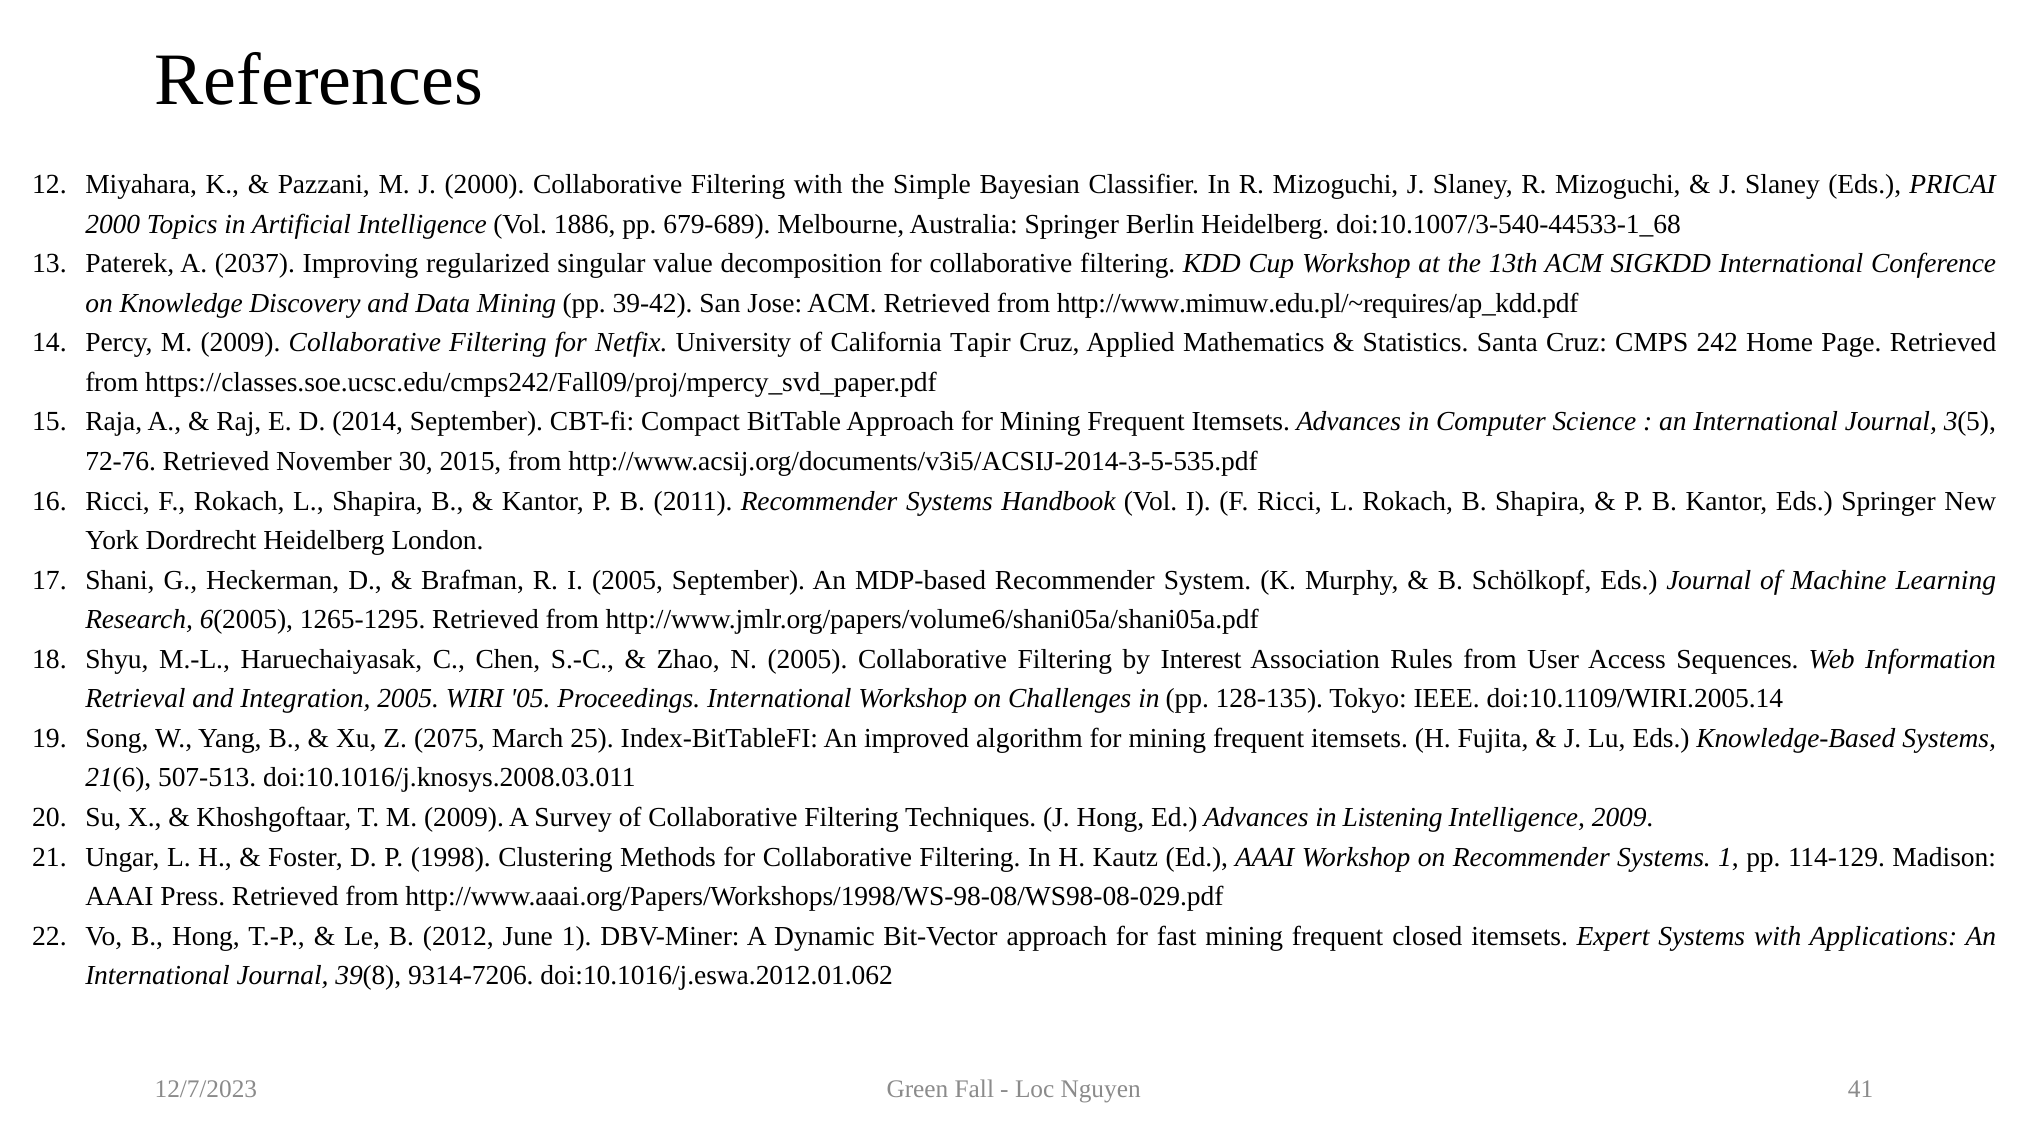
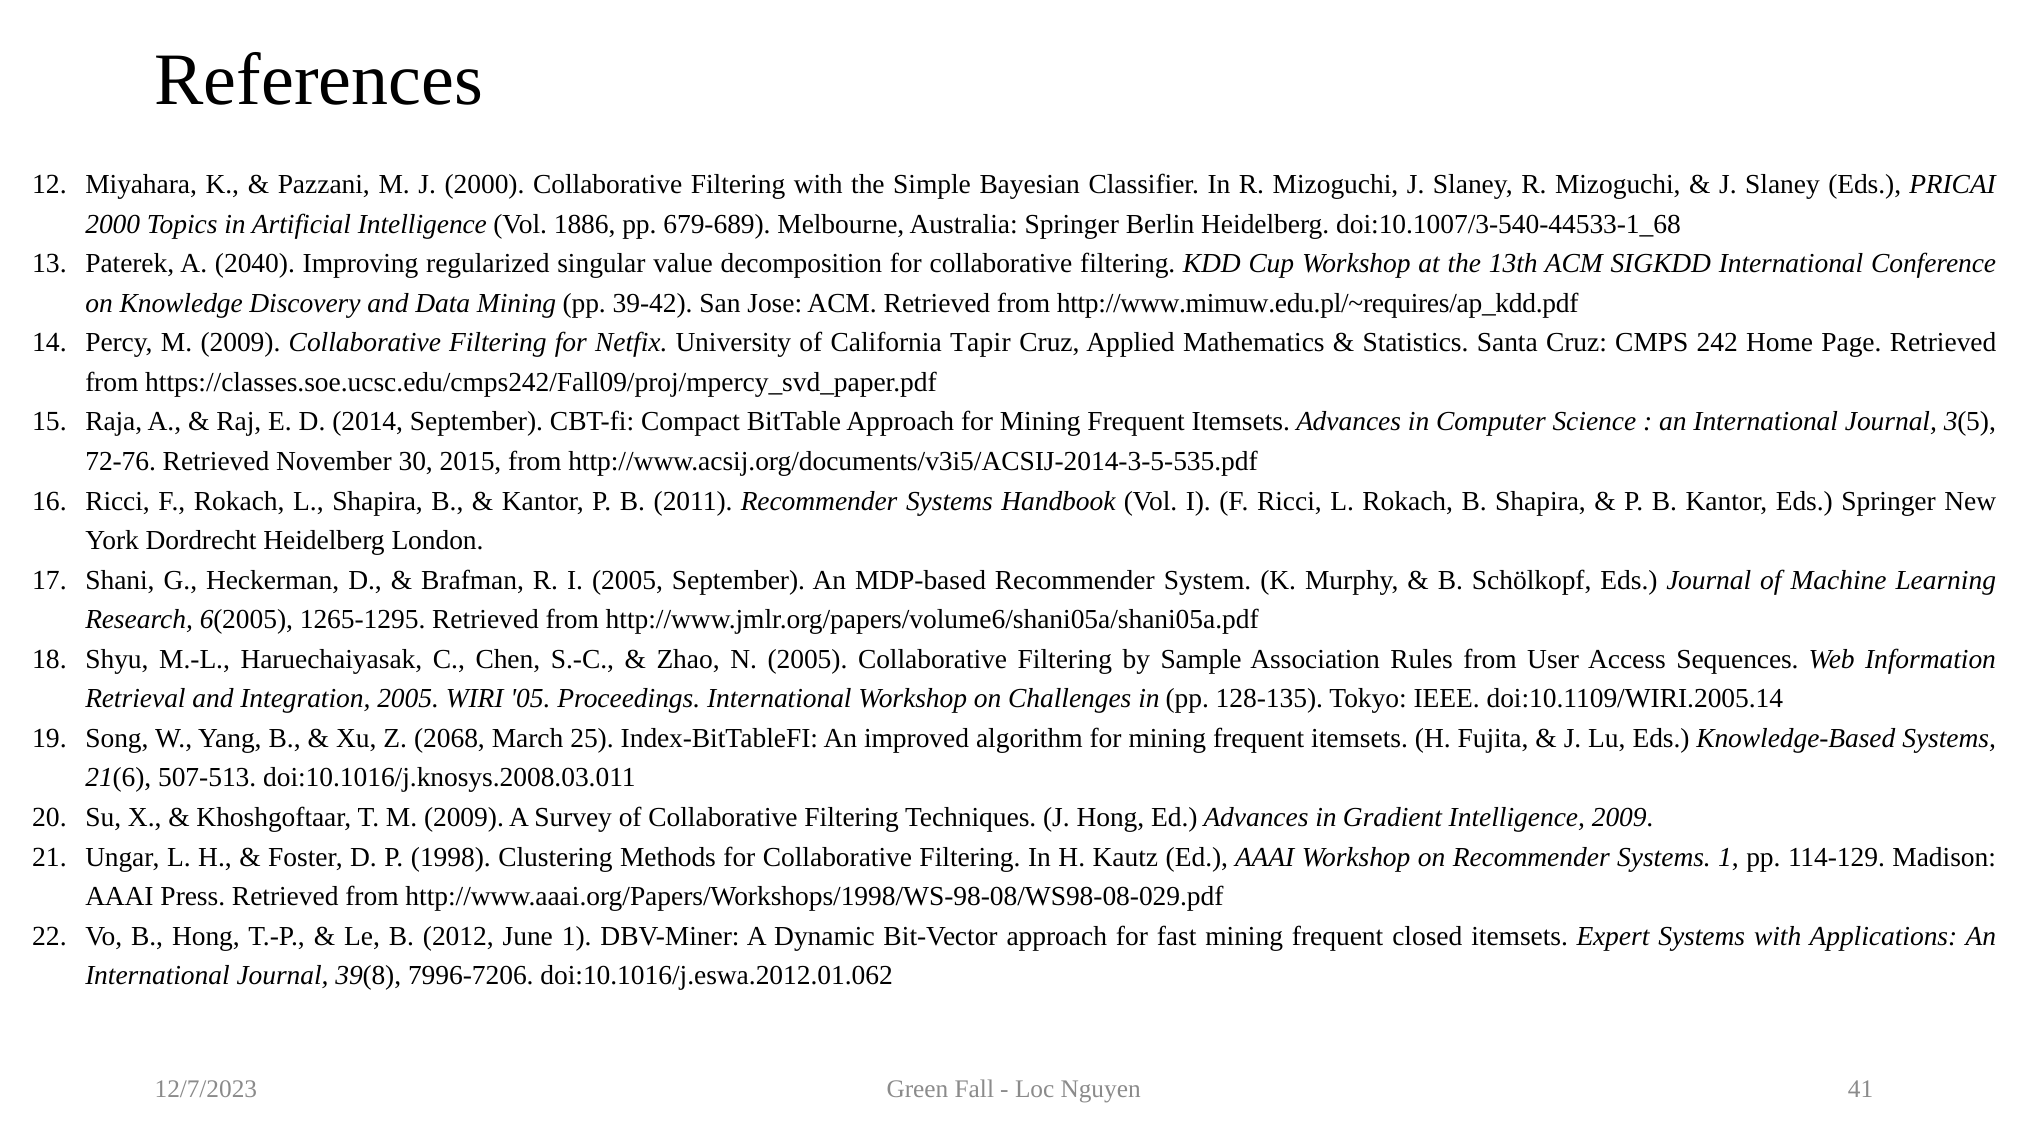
2037: 2037 -> 2040 (255, 264)
Interest: Interest -> Sample (1201, 660)
2075: 2075 -> 2068 (449, 739)
Listening: Listening -> Gradient (1392, 818)
9314-7206: 9314-7206 -> 7996-7206 (471, 976)
